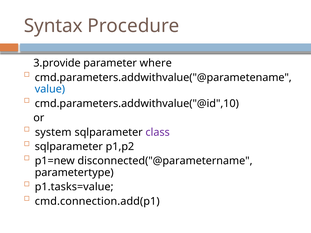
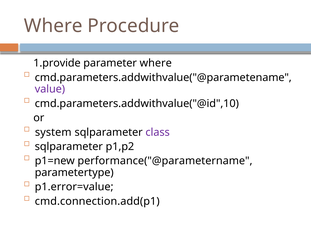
Syntax: Syntax -> Where (53, 26)
3.provide: 3.provide -> 1.provide (57, 63)
value colour: blue -> purple (50, 89)
disconnected("@parametername: disconnected("@parametername -> performance("@parametername (165, 161)
p1.tasks=value: p1.tasks=value -> p1.error=value (74, 187)
